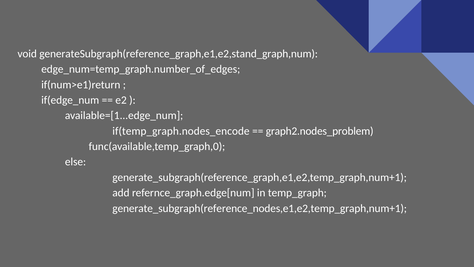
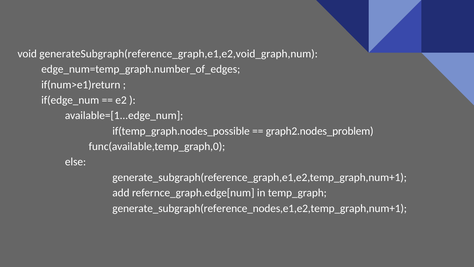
generateSubgraph(reference_graph,e1,e2,stand_graph,num: generateSubgraph(reference_graph,e1,e2,stand_graph,num -> generateSubgraph(reference_graph,e1,e2,void_graph,num (179, 54)
if(temp_graph.nodes_encode: if(temp_graph.nodes_encode -> if(temp_graph.nodes_possible (181, 131)
